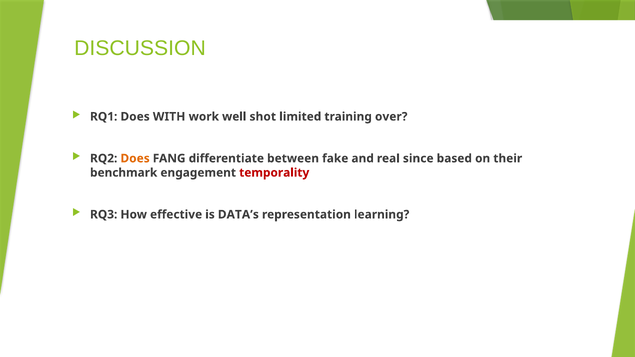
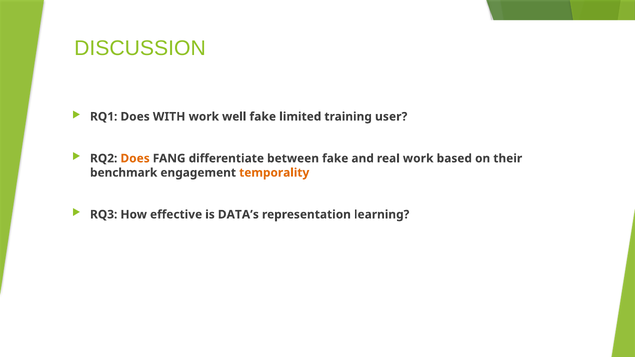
well shot: shot -> fake (263, 117)
over: over -> user (391, 117)
real since: since -> work (418, 159)
temporality colour: red -> orange (274, 173)
